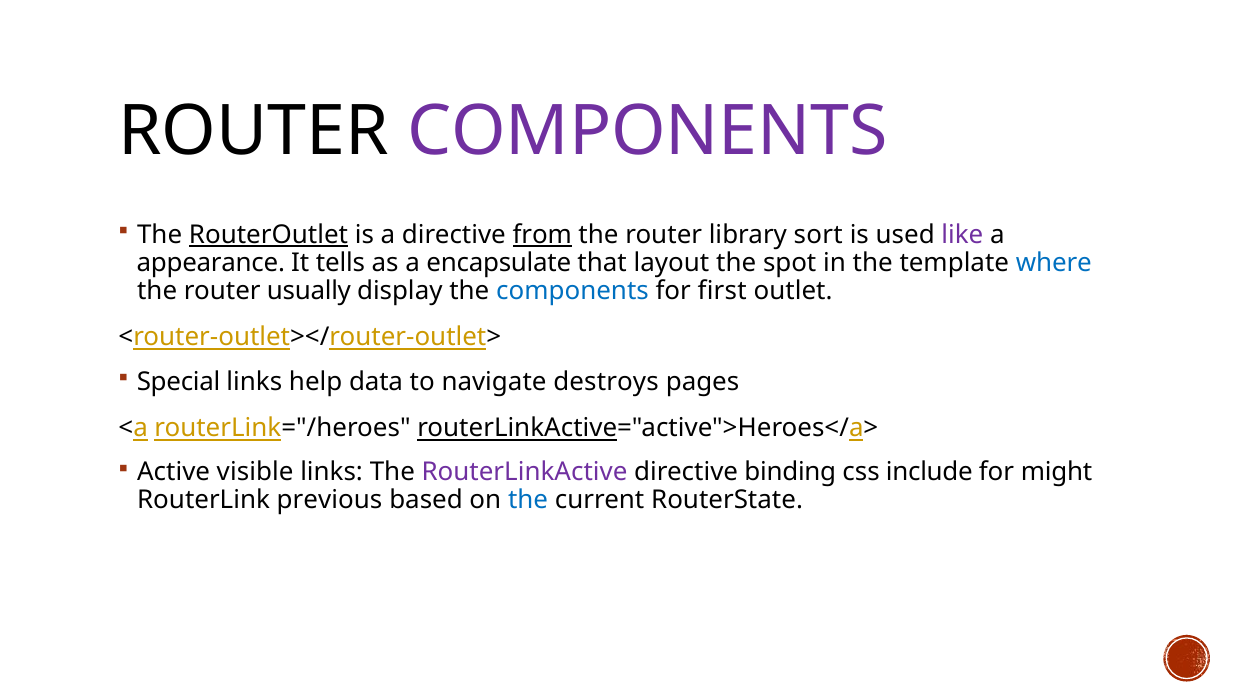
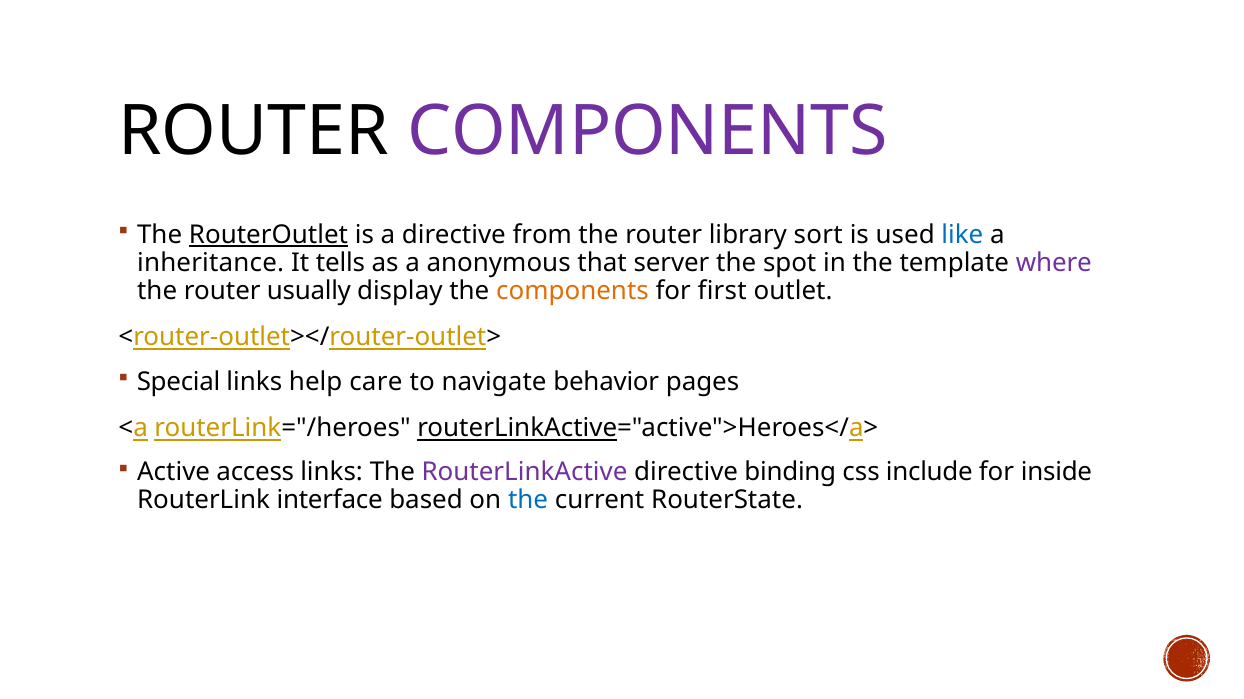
from underline: present -> none (542, 235)
like colour: purple -> blue (962, 235)
appearance: appearance -> inheritance (211, 263)
encapsulate: encapsulate -> anonymous (499, 263)
layout: layout -> server (671, 263)
where colour: blue -> purple (1054, 263)
components colour: blue -> orange (572, 291)
data: data -> care (376, 382)
destroys: destroys -> behavior (606, 382)
visible: visible -> access (255, 473)
might: might -> inside (1057, 473)
previous: previous -> interface (330, 501)
